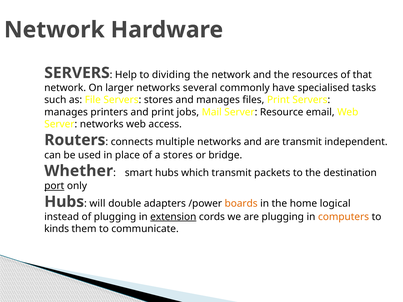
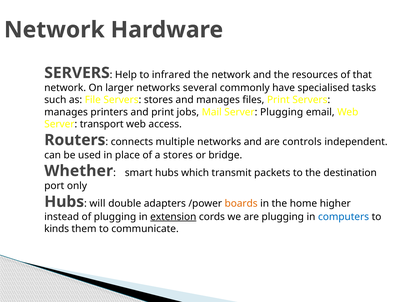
dividing: dividing -> infrared (171, 75)
Server Resource: Resource -> Plugging (282, 112)
Server networks: networks -> transport (102, 124)
are transmit: transmit -> controls (302, 142)
port underline: present -> none (54, 186)
logical: logical -> higher (335, 204)
computers colour: orange -> blue (344, 217)
